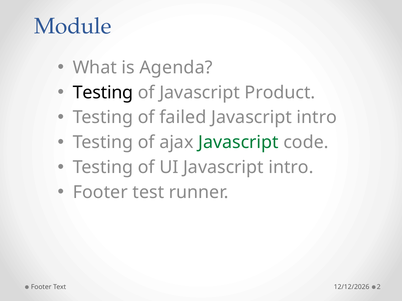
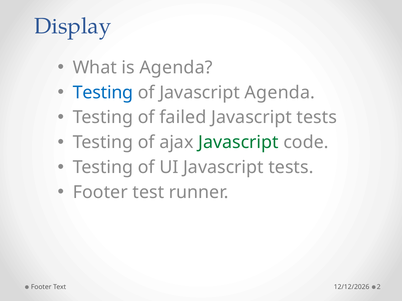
Module: Module -> Display (73, 26)
Testing colour: black -> blue (103, 93)
Javascript Product: Product -> Agenda (280, 93)
intro: intro -> tests (317, 118)
UI Javascript intro: intro -> tests (291, 168)
